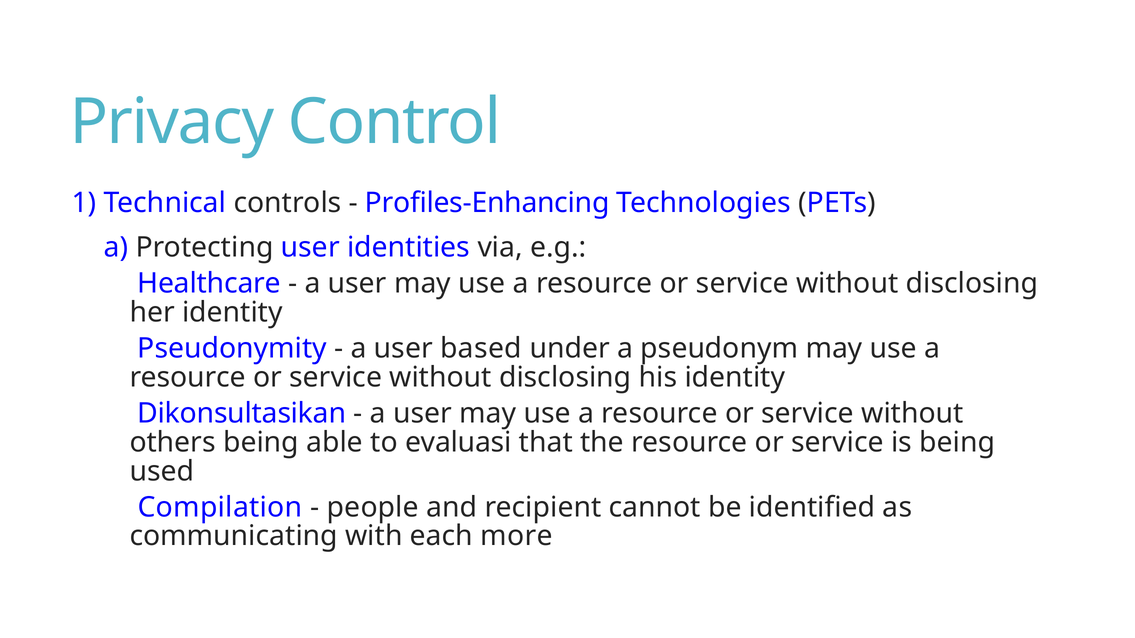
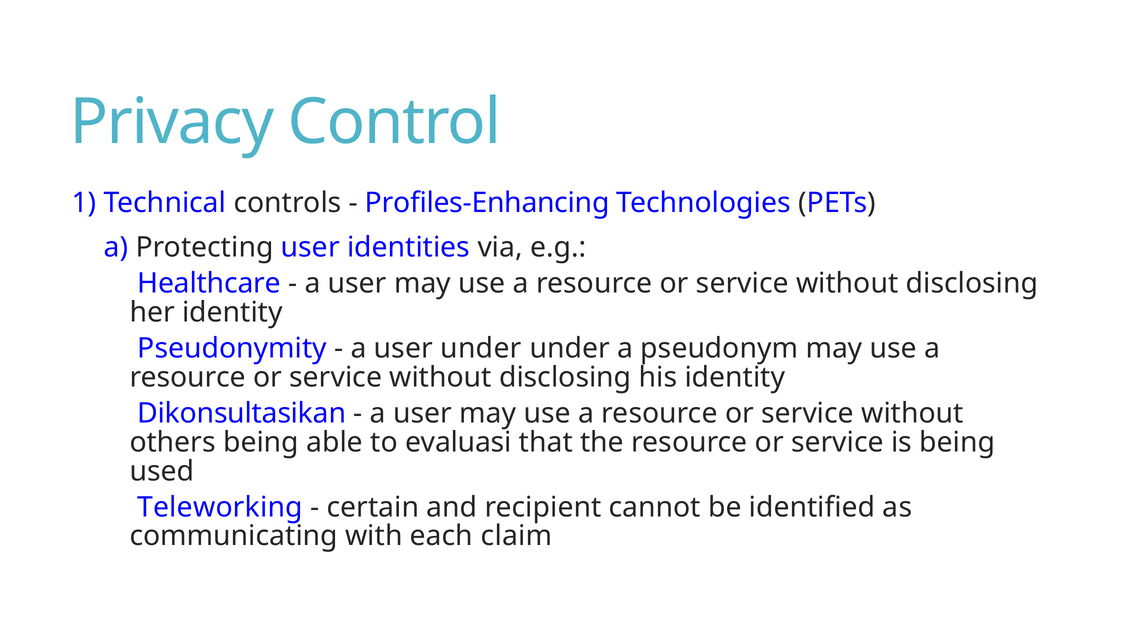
user based: based -> under (481, 349)
Compilation: Compilation -> Teleworking (220, 508)
people: people -> certain (373, 508)
more: more -> claim (517, 536)
